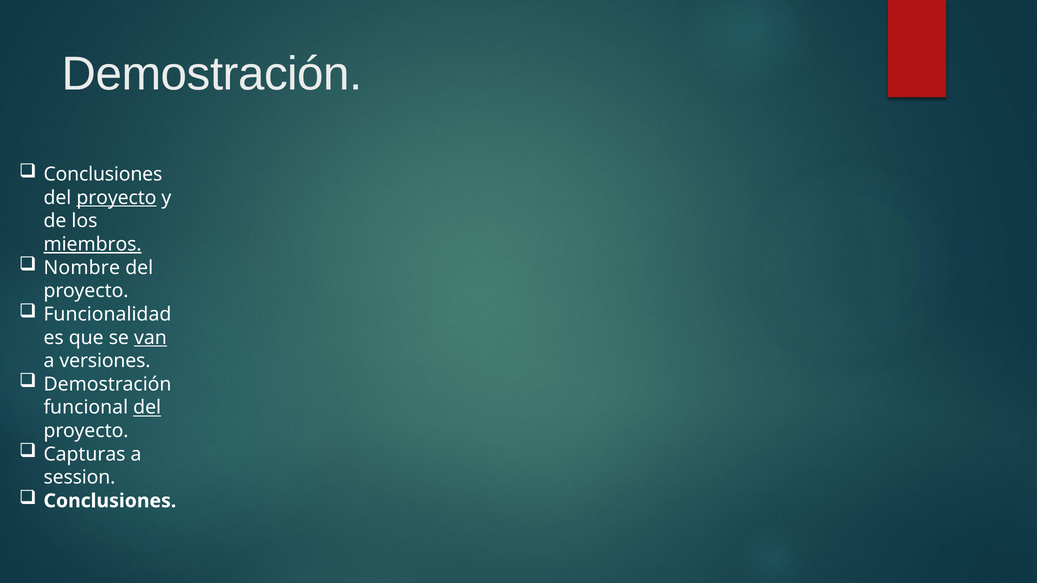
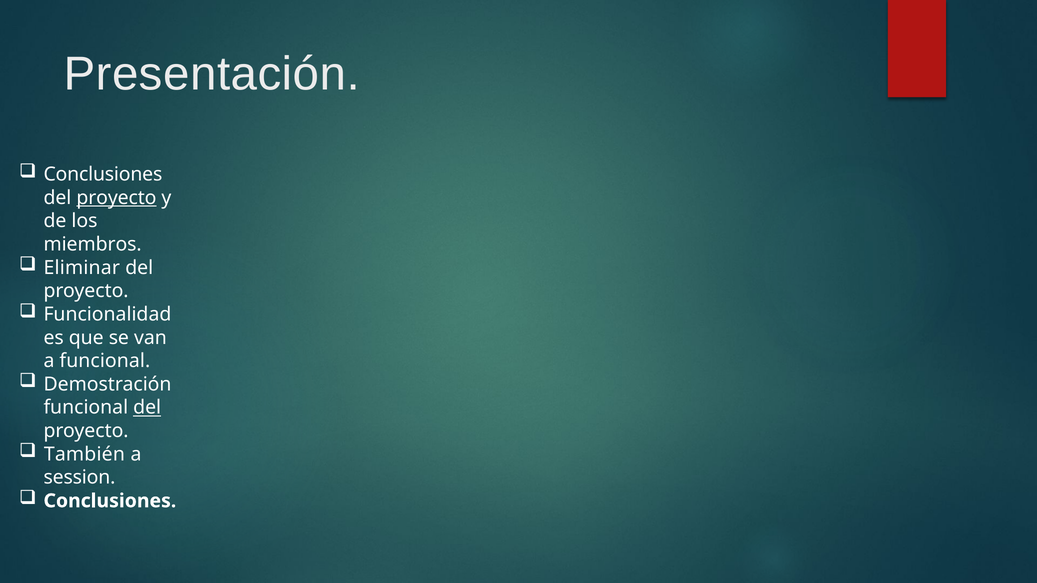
Demostración: Demostración -> Presentación (212, 74)
miembros underline: present -> none (93, 244)
Nombre: Nombre -> Eliminar (82, 268)
van underline: present -> none (150, 338)
a versiones: versiones -> funcional (105, 361)
Capturas: Capturas -> También (84, 454)
